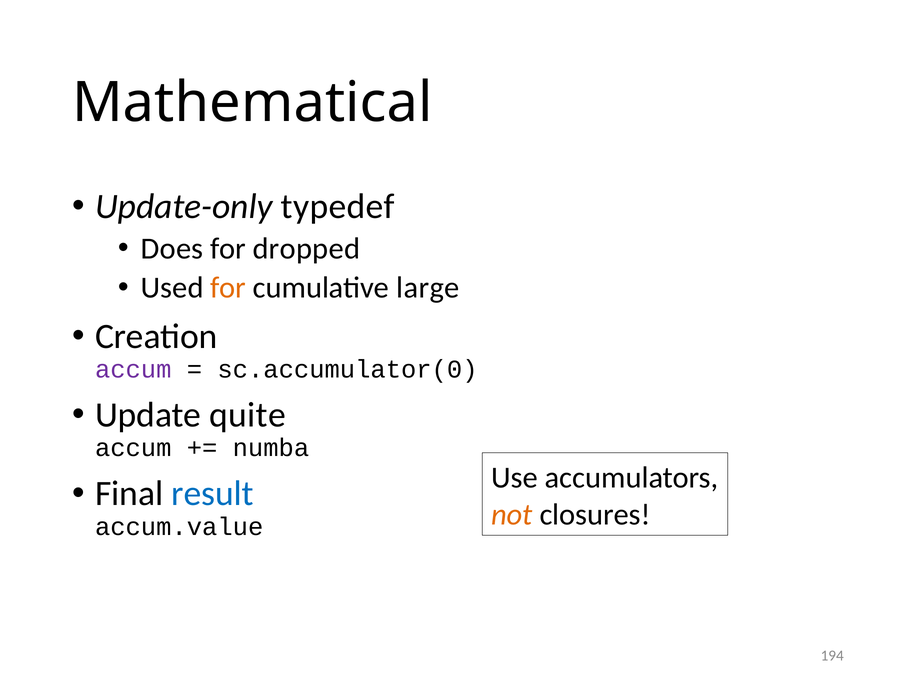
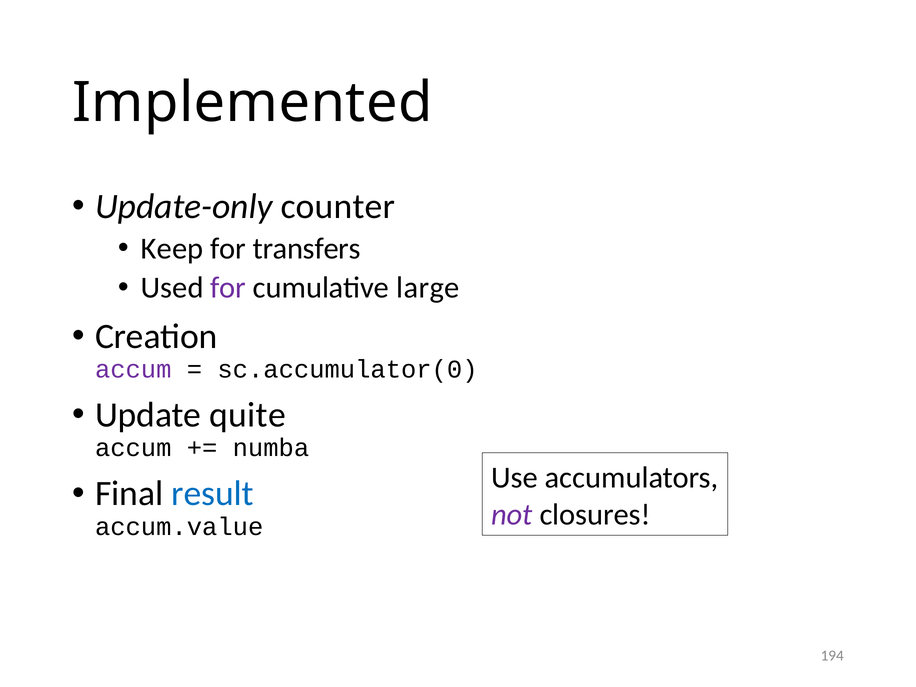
Mathematical: Mathematical -> Implemented (252, 103)
typedef: typedef -> counter (338, 206)
Does: Does -> Keep (172, 249)
dropped: dropped -> transfers (307, 249)
for colour: orange -> purple (228, 288)
not colour: orange -> purple (512, 514)
